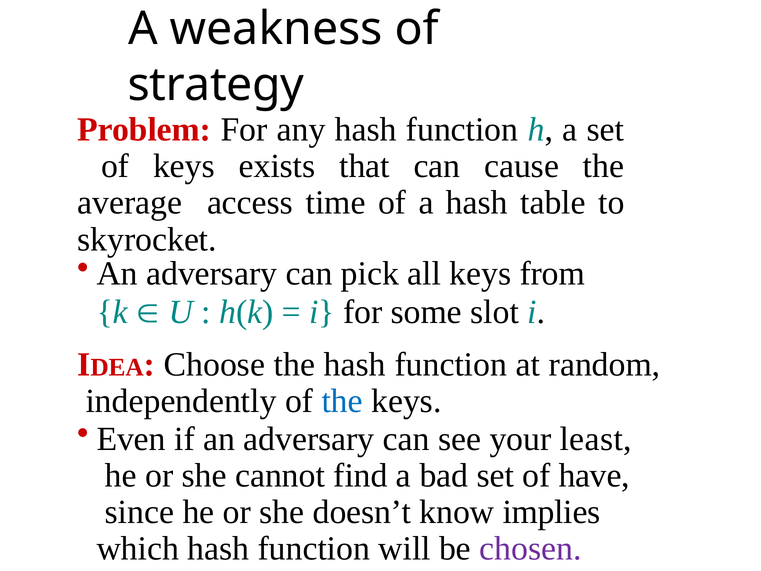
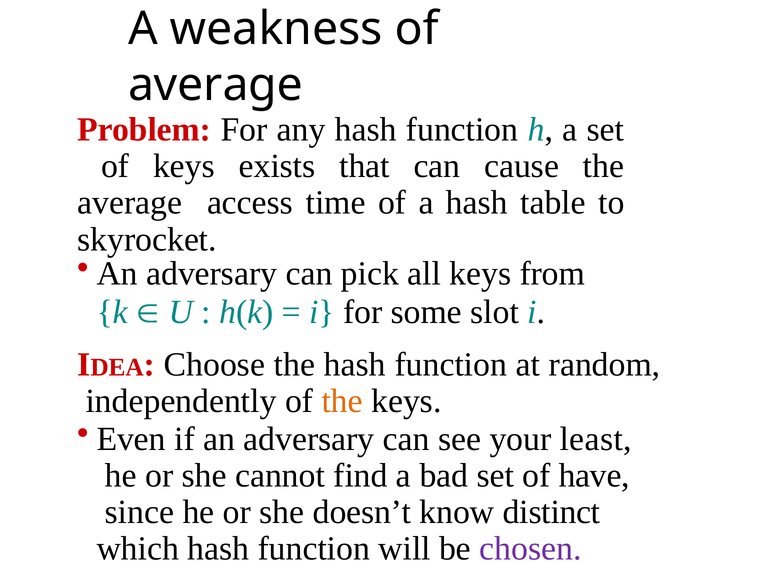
strategy: strategy -> average (216, 85)
the colour: blue -> orange (342, 401)
implies: implies -> distinct (552, 512)
